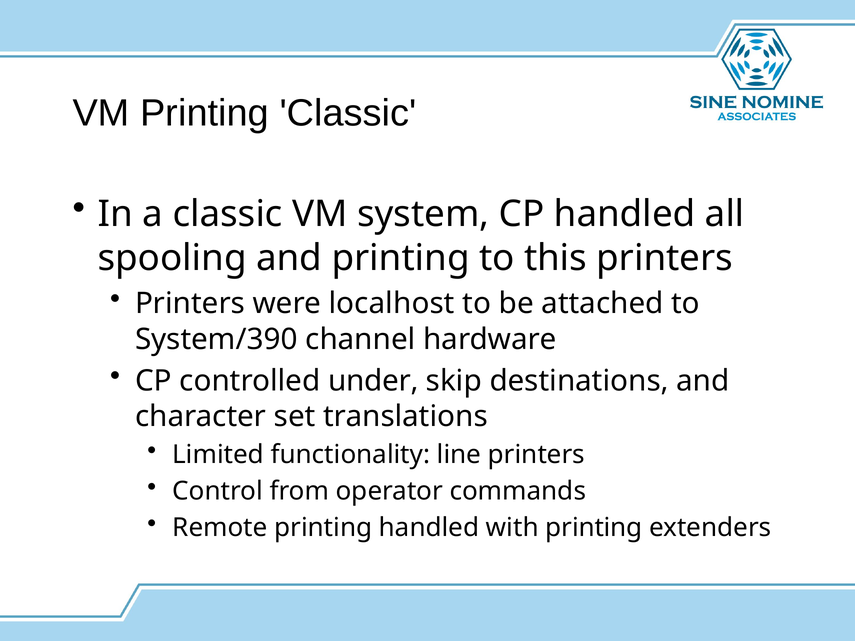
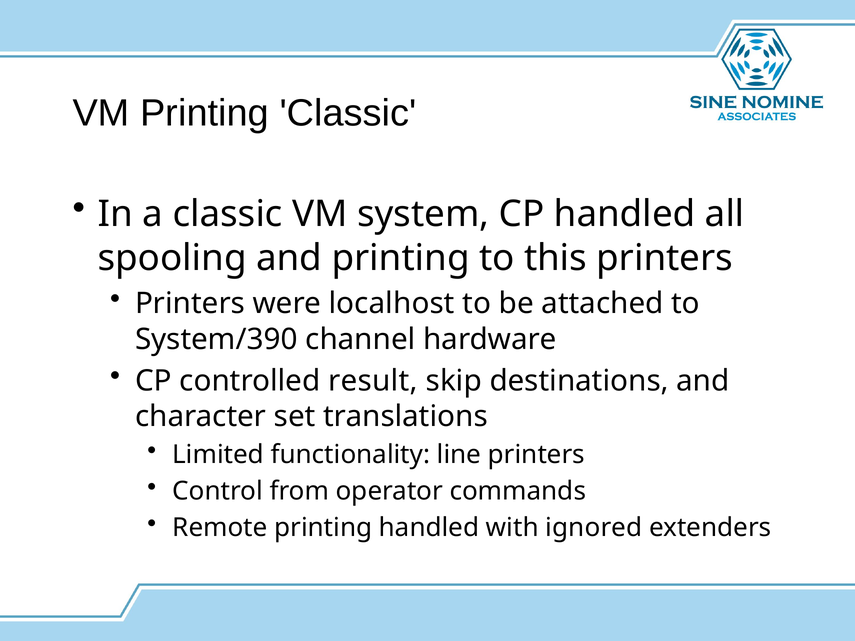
under: under -> result (373, 381)
with printing: printing -> ignored (594, 528)
